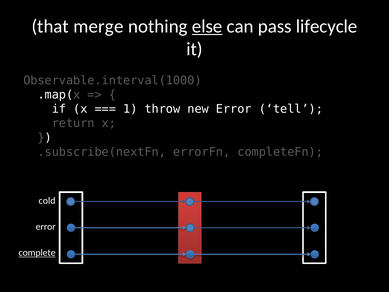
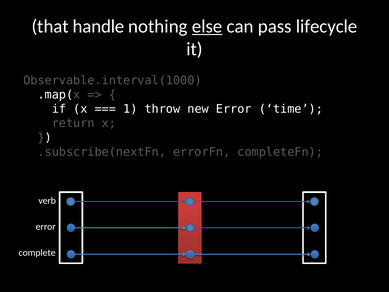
merge: merge -> handle (99, 26)
tell: tell -> time (291, 109)
cold: cold -> verb (47, 200)
complete underline: present -> none (37, 253)
